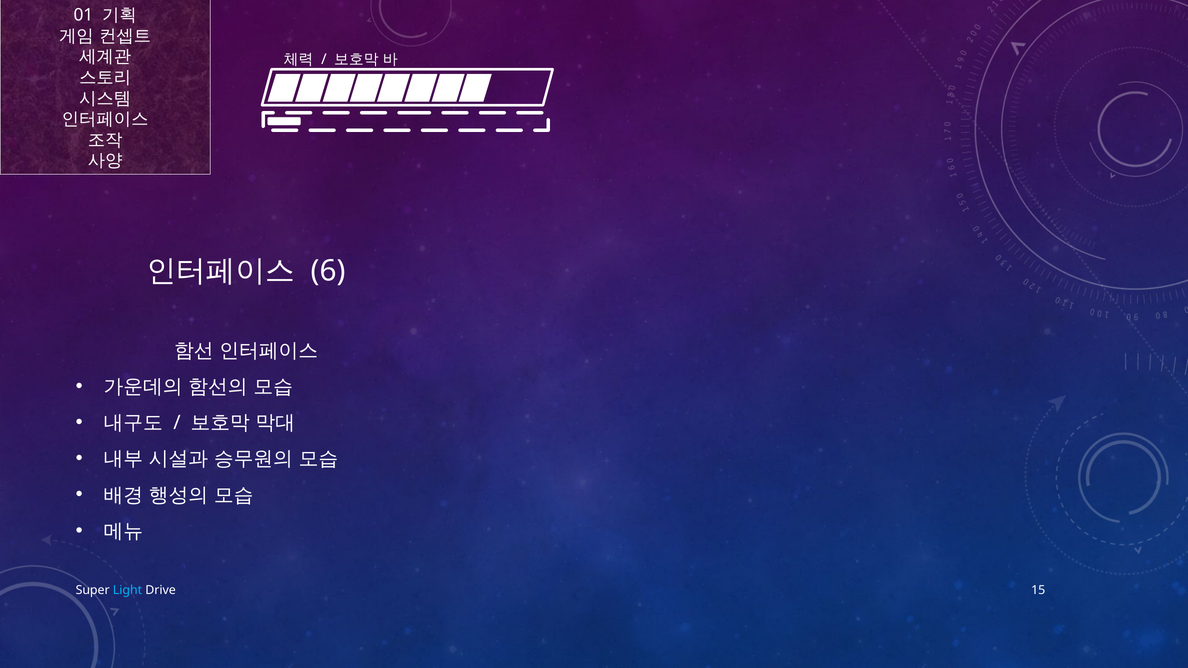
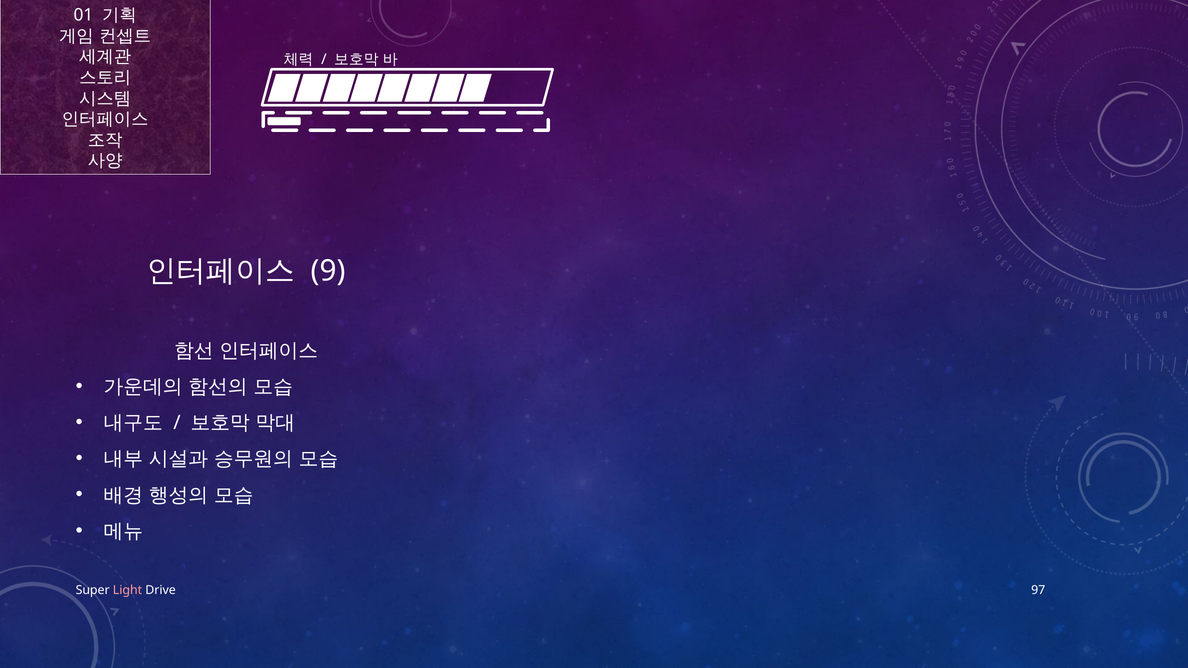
6: 6 -> 9 (328, 271)
Light colour: light blue -> pink (127, 590)
15: 15 -> 97 (1038, 590)
